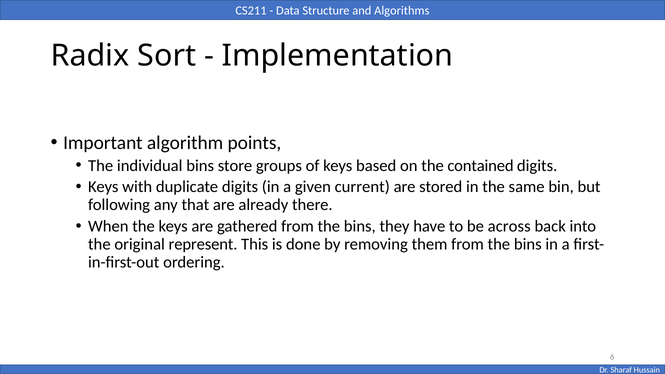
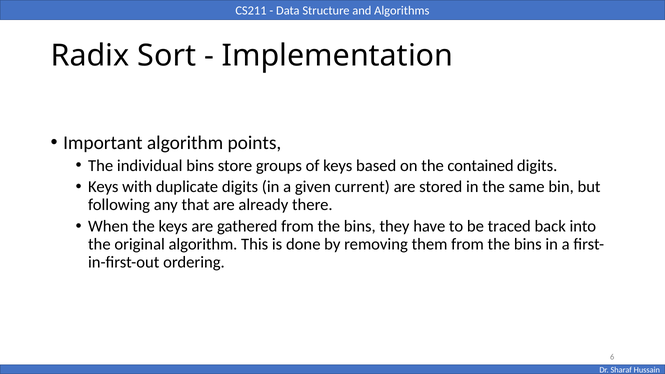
across: across -> traced (509, 226)
original represent: represent -> algorithm (203, 244)
